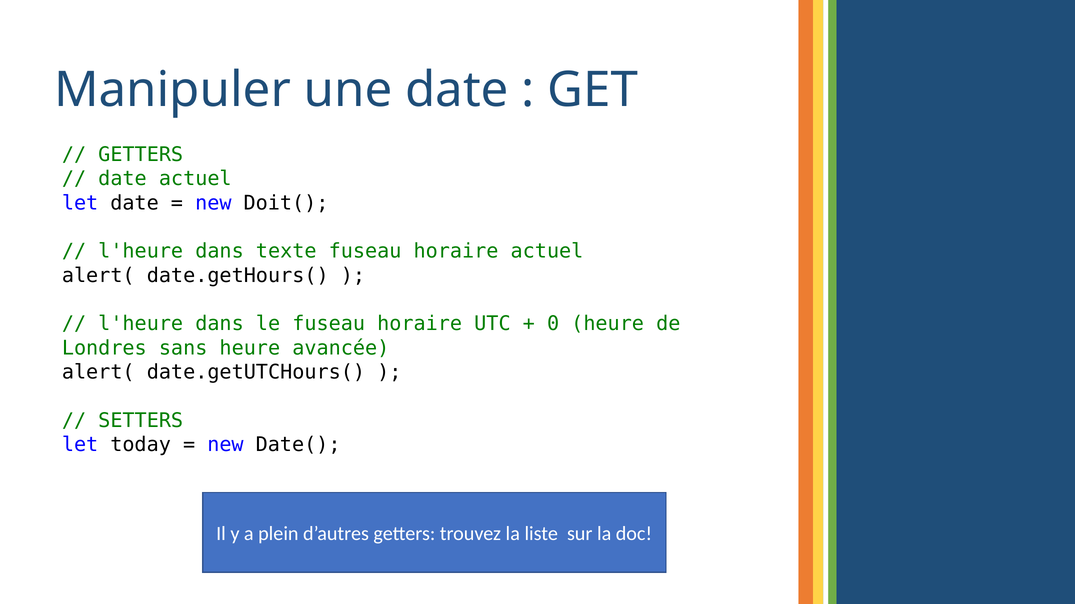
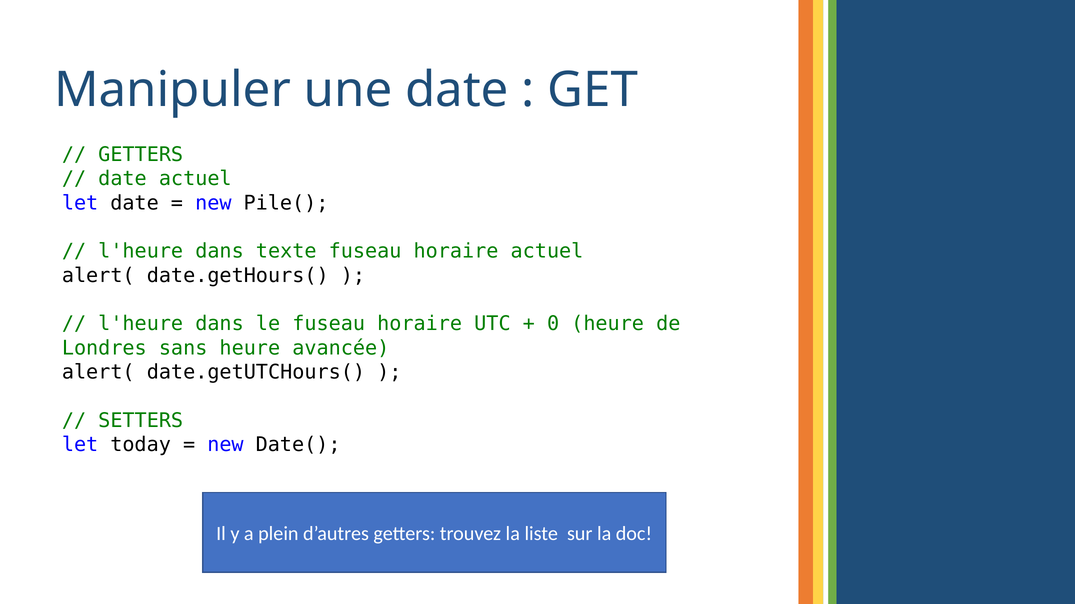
Doit(: Doit( -> Pile( (286, 203)
